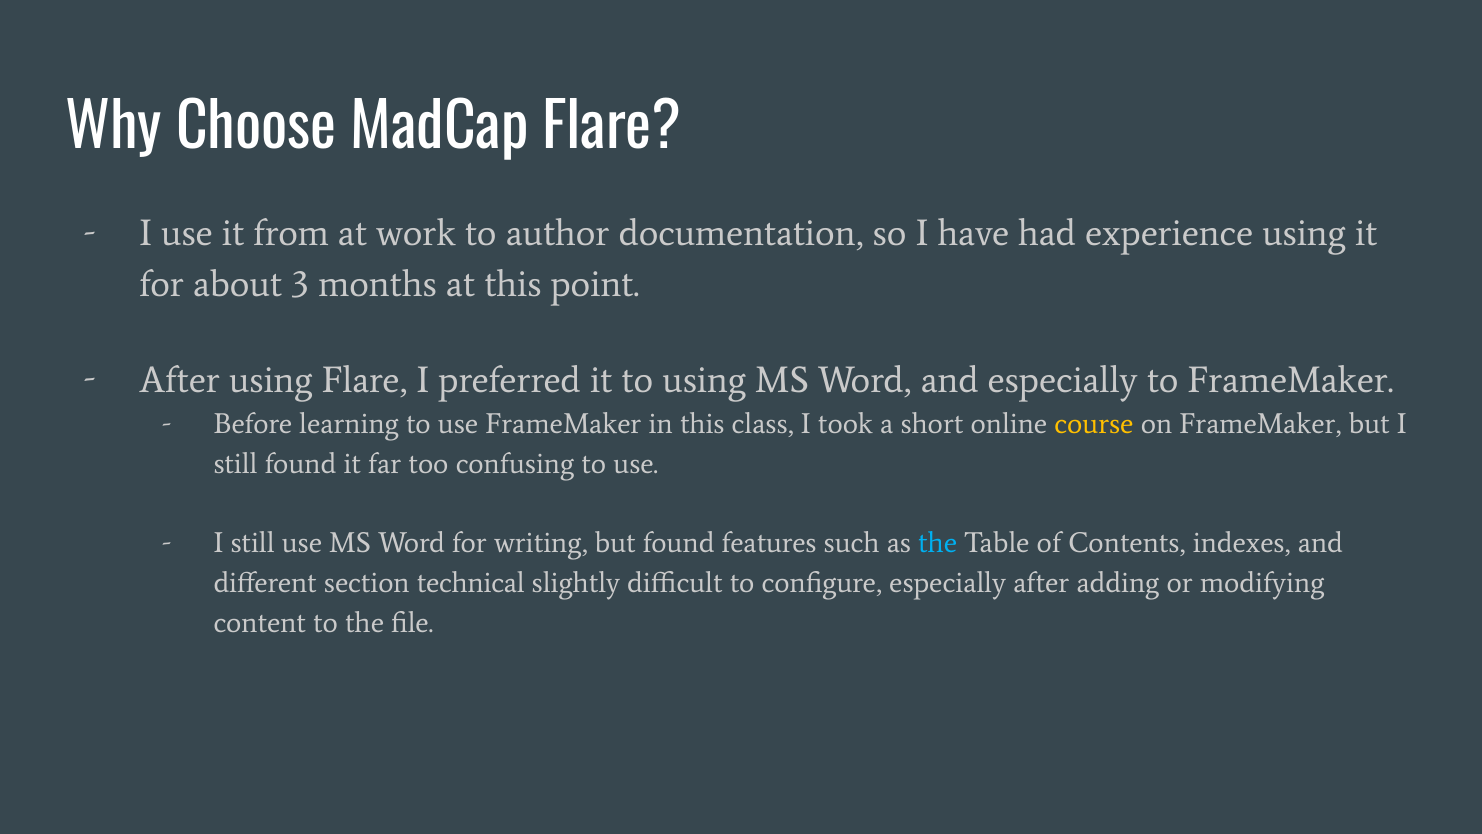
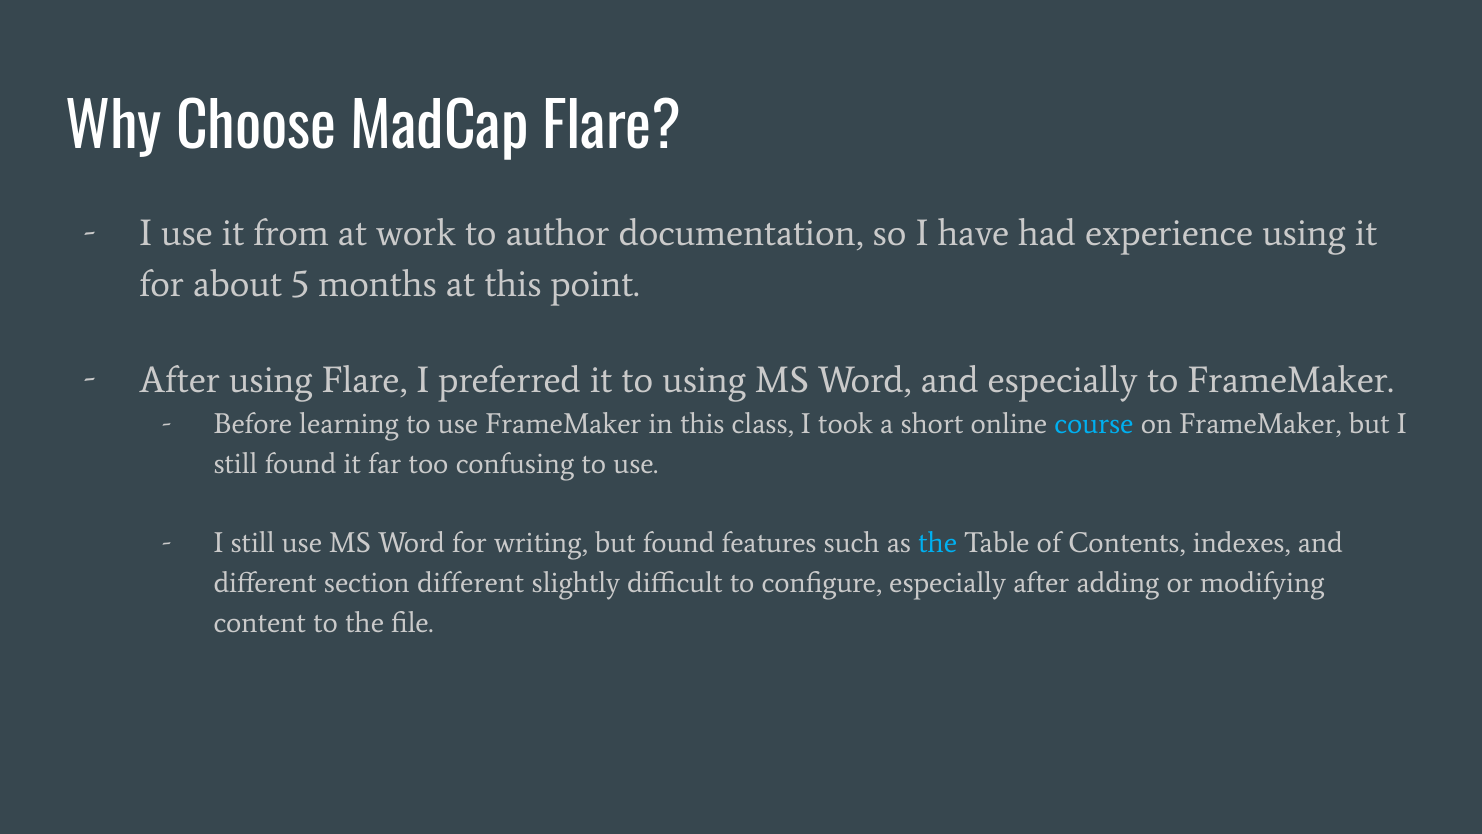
3: 3 -> 5 (300, 284)
course colour: yellow -> light blue (1094, 424)
section technical: technical -> different (471, 583)
